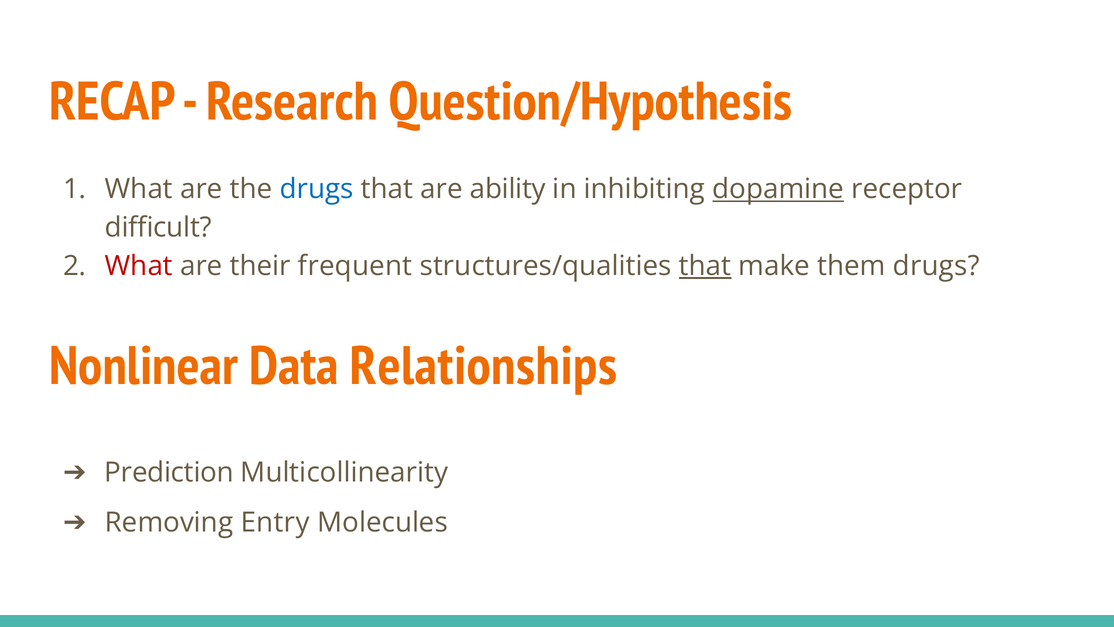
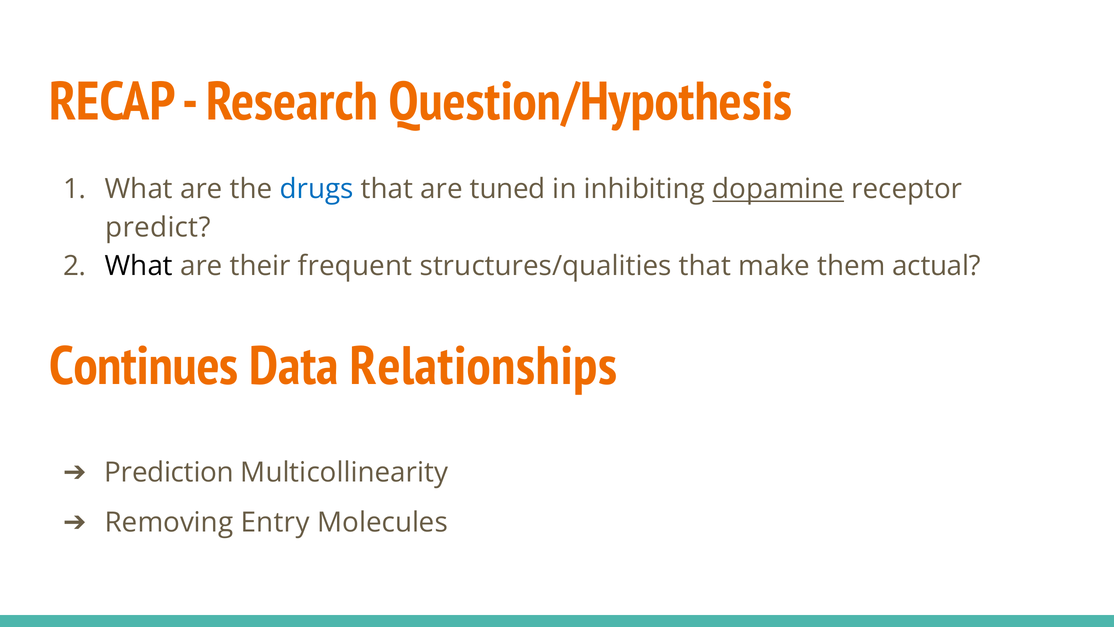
ability: ability -> tuned (508, 189)
difficult: difficult -> predict (158, 228)
What colour: red -> black (139, 266)
that underline: present -> none (705, 266)
them drugs: drugs -> actual (937, 266)
Nonlinear: Nonlinear -> Continues (144, 366)
